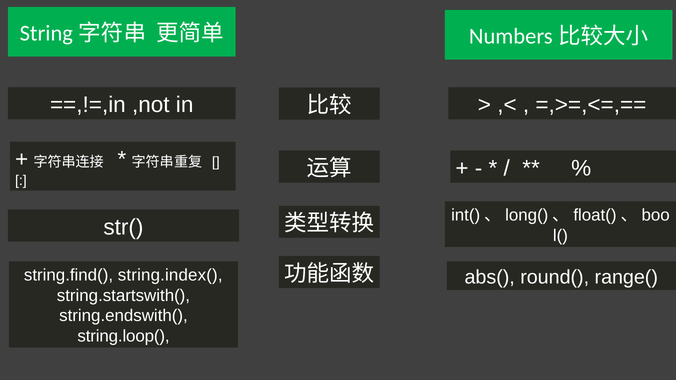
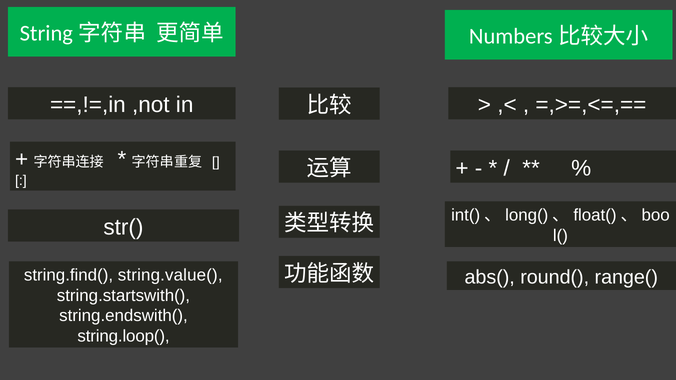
string.index(: string.index( -> string.value( (170, 275)
